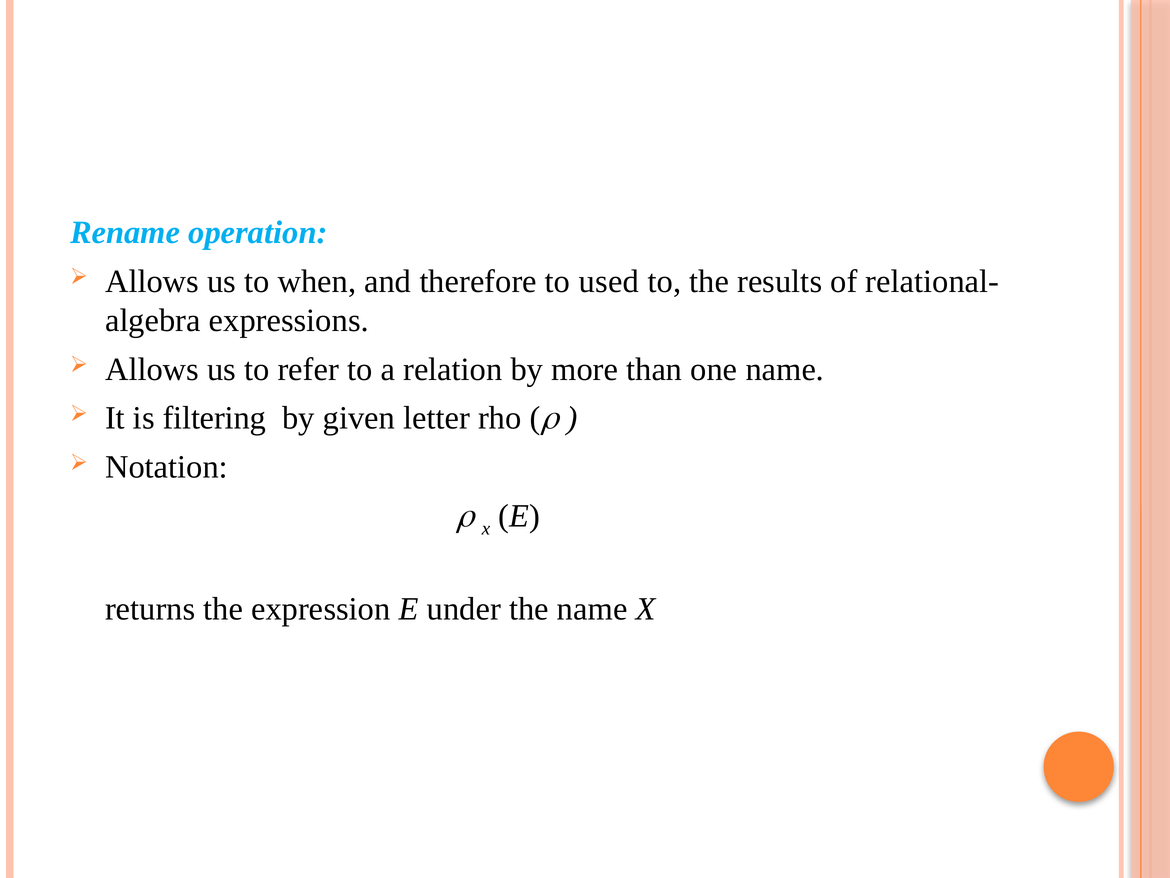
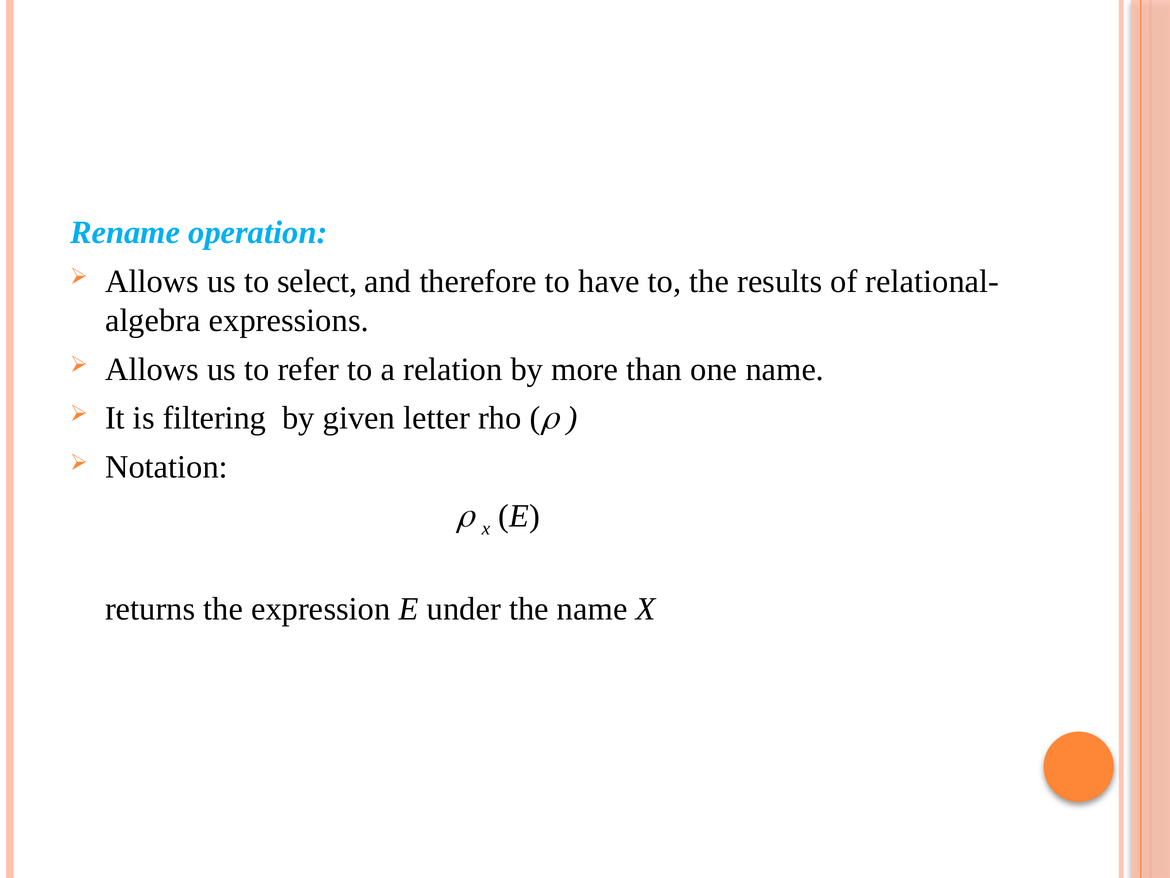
when: when -> select (317, 281)
used: used -> have (609, 281)
